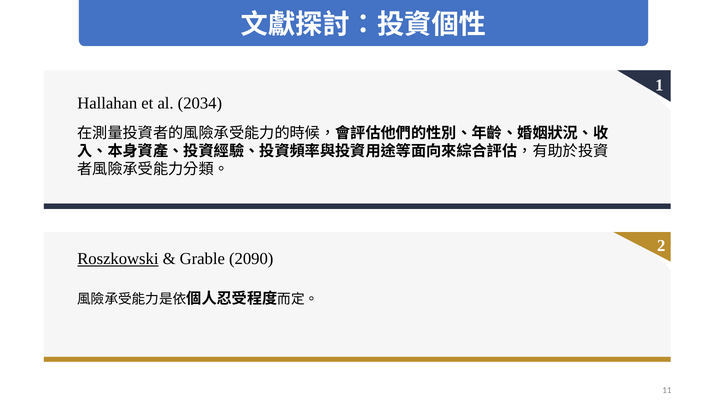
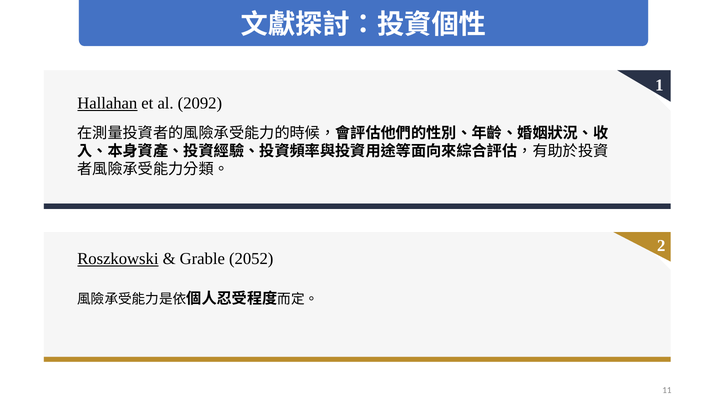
Hallahan underline: none -> present (107, 103)
2034: 2034 -> 2092 (200, 103)
2090: 2090 -> 2052 (251, 259)
